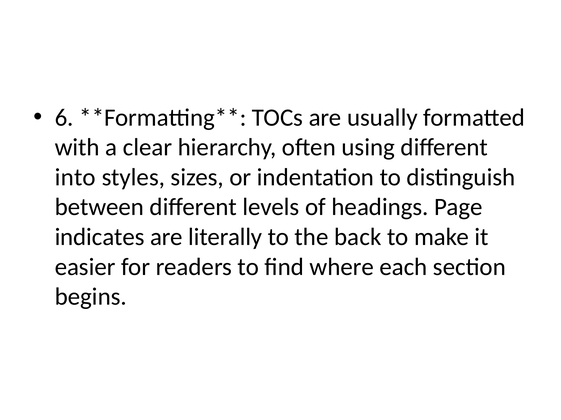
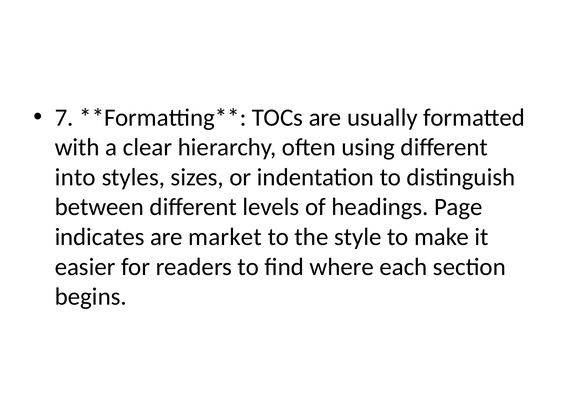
6: 6 -> 7 (64, 118)
literally: literally -> market (225, 237)
back: back -> style (358, 237)
